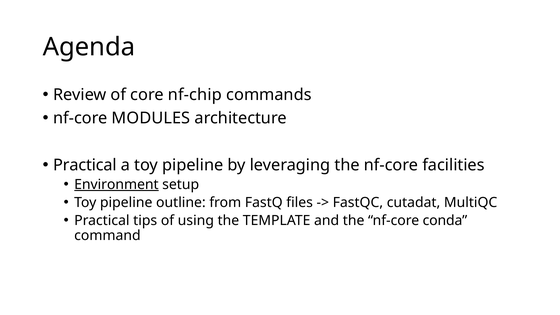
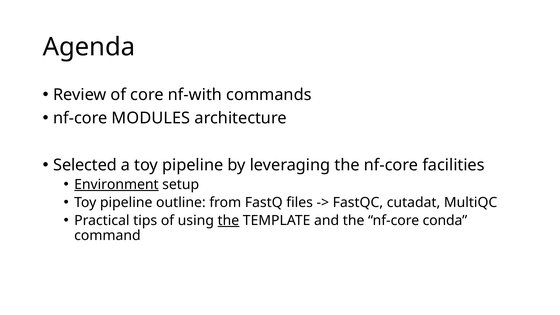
nf-chip: nf-chip -> nf-with (195, 95)
Practical: Practical -> Selected (85, 165)
the underline: none -> present (228, 220)
